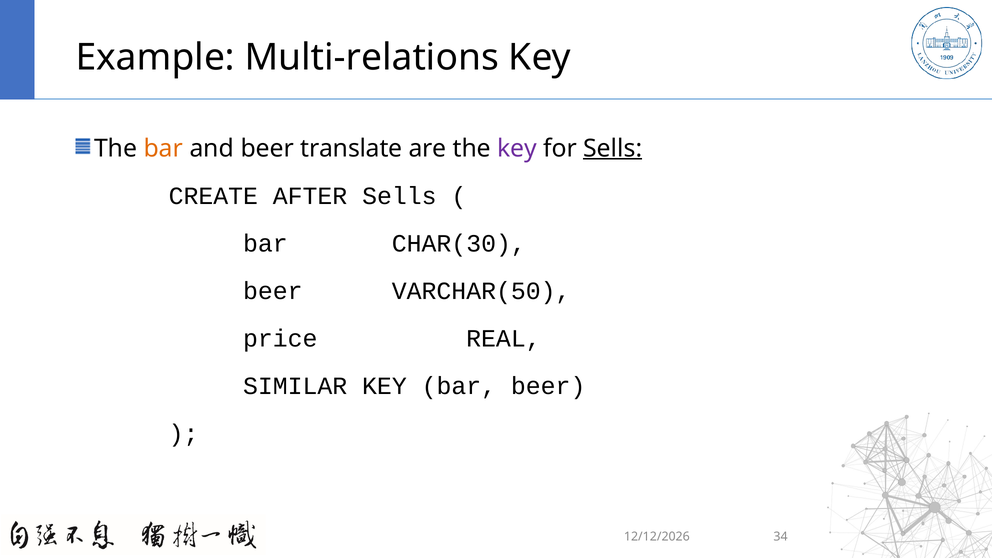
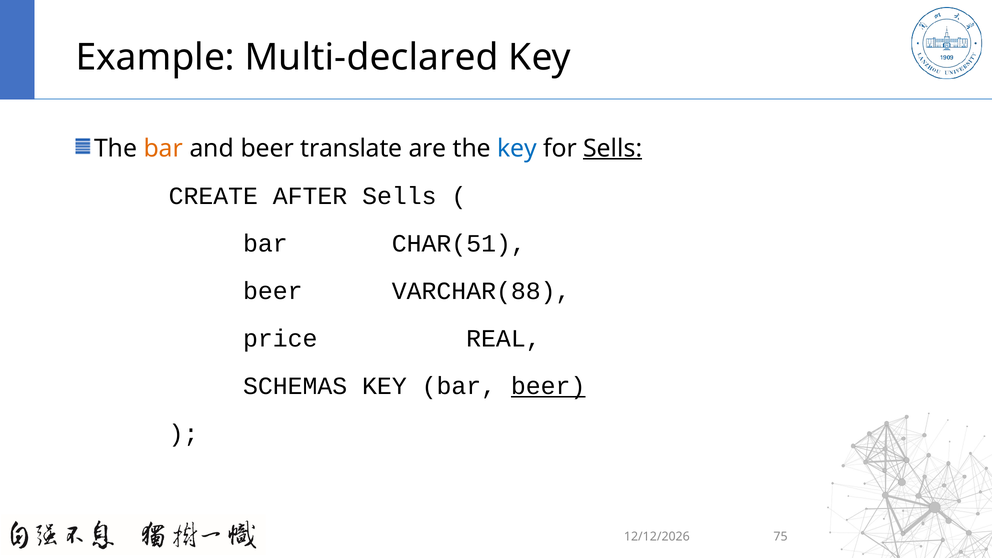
Multi-relations: Multi-relations -> Multi-declared (372, 57)
key colour: purple -> blue (517, 148)
CHAR(30: CHAR(30 -> CHAR(51 (459, 243)
VARCHAR(50: VARCHAR(50 -> VARCHAR(88 (481, 291)
SIMILAR: SIMILAR -> SCHEMAS (295, 386)
beer underline: none -> present (548, 386)
34: 34 -> 75 (781, 537)
